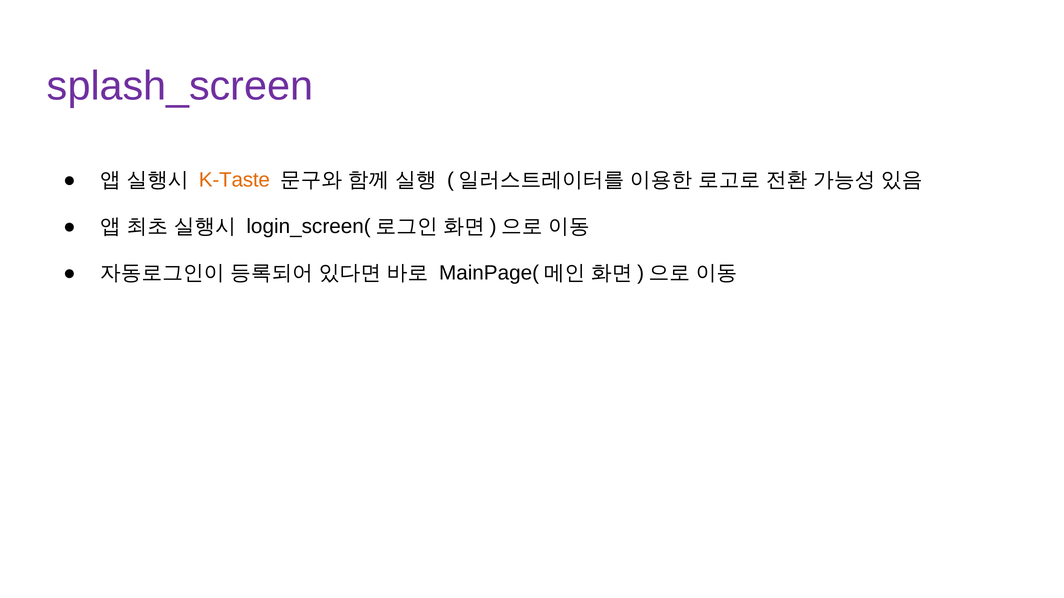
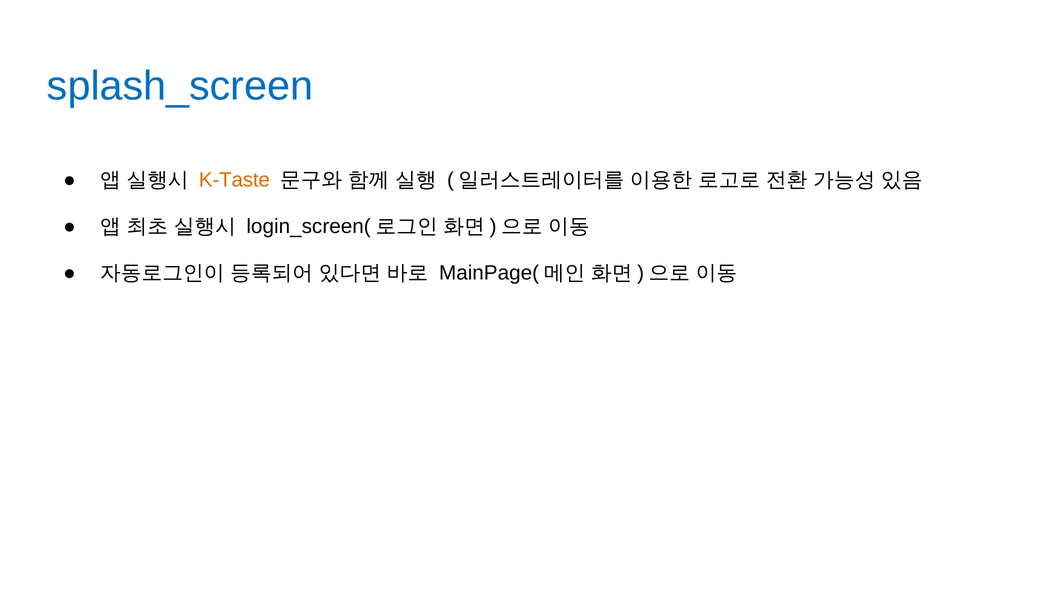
splash_screen colour: purple -> blue (180, 86)
